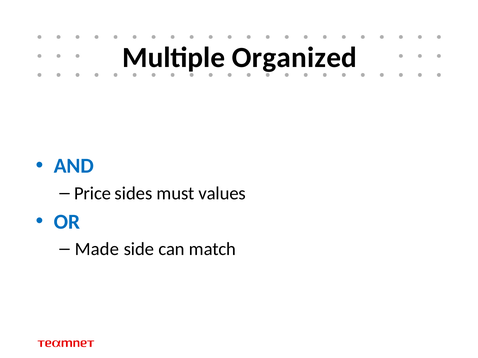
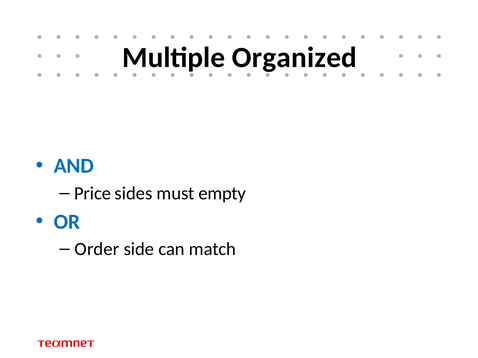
values: values -> empty (222, 194)
Made: Made -> Order (97, 249)
